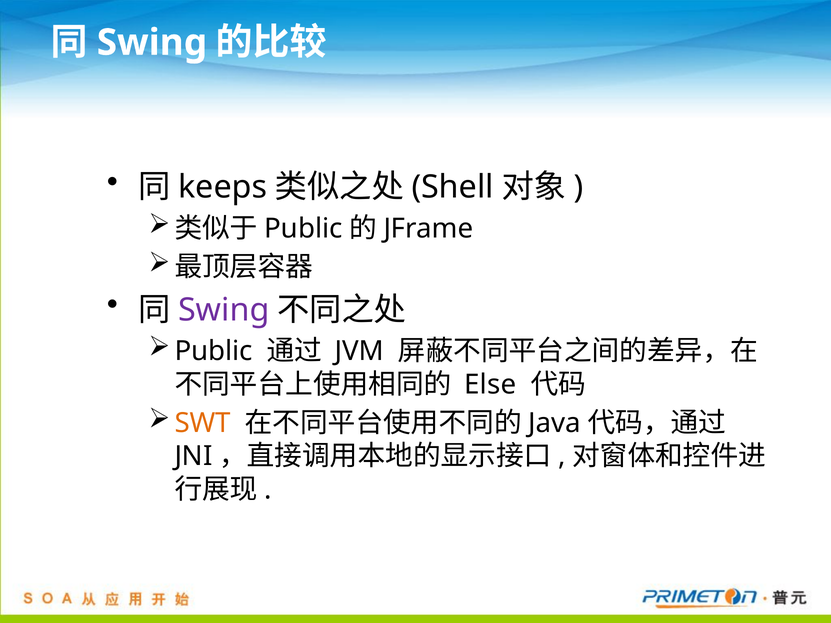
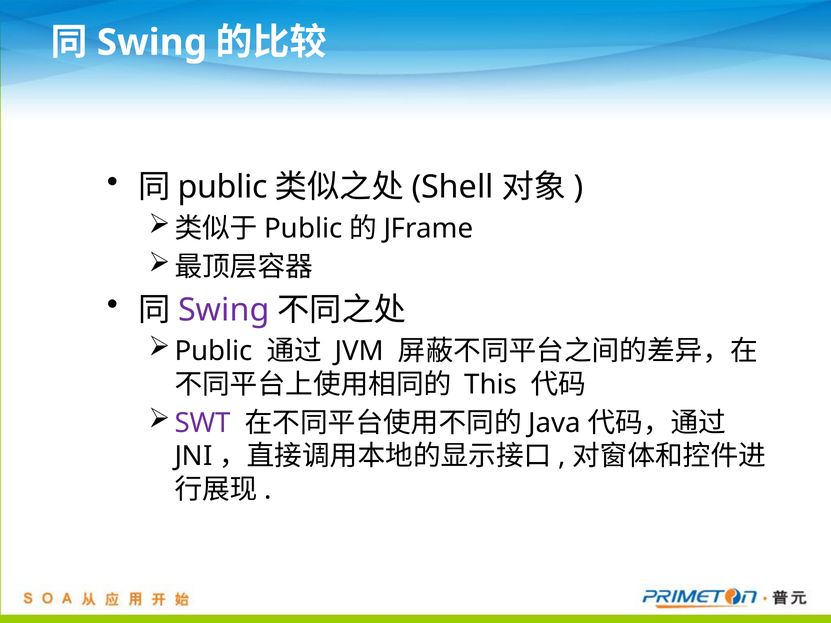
keeps: keeps -> public (223, 187)
Else: Else -> This (491, 385)
SWT colour: orange -> purple (203, 423)
